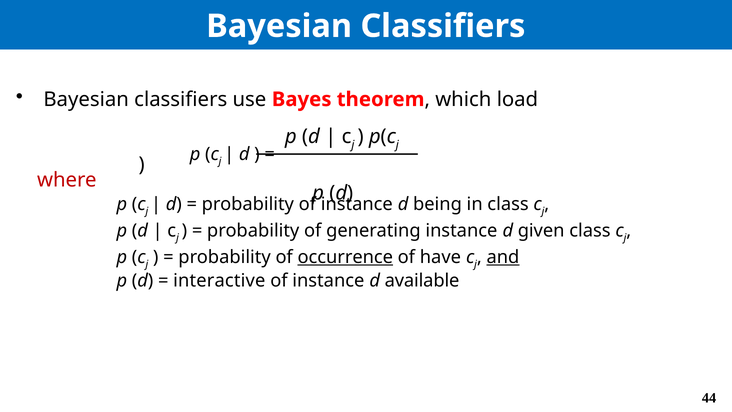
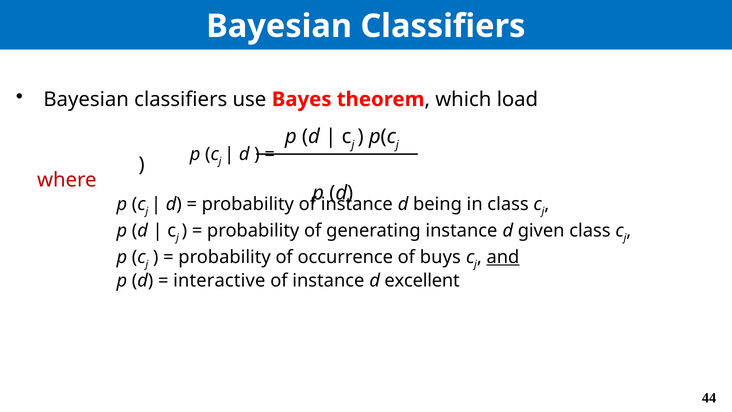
occurrence underline: present -> none (345, 257)
have: have -> buys (440, 257)
available: available -> excellent (422, 281)
